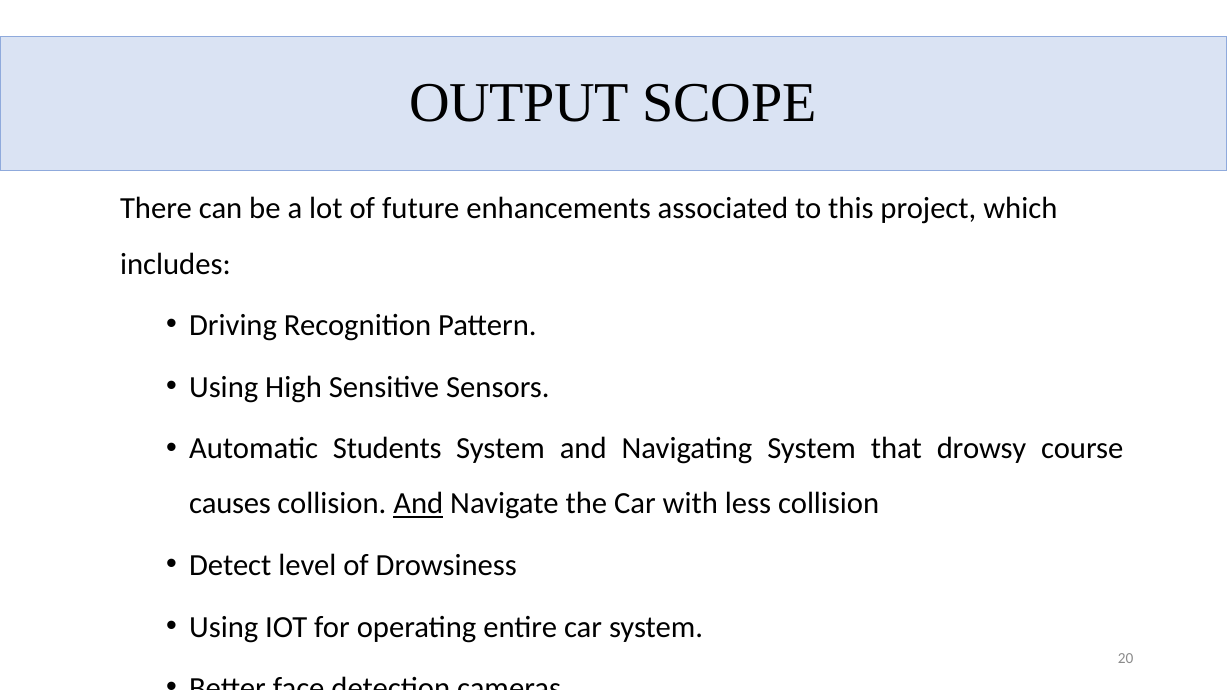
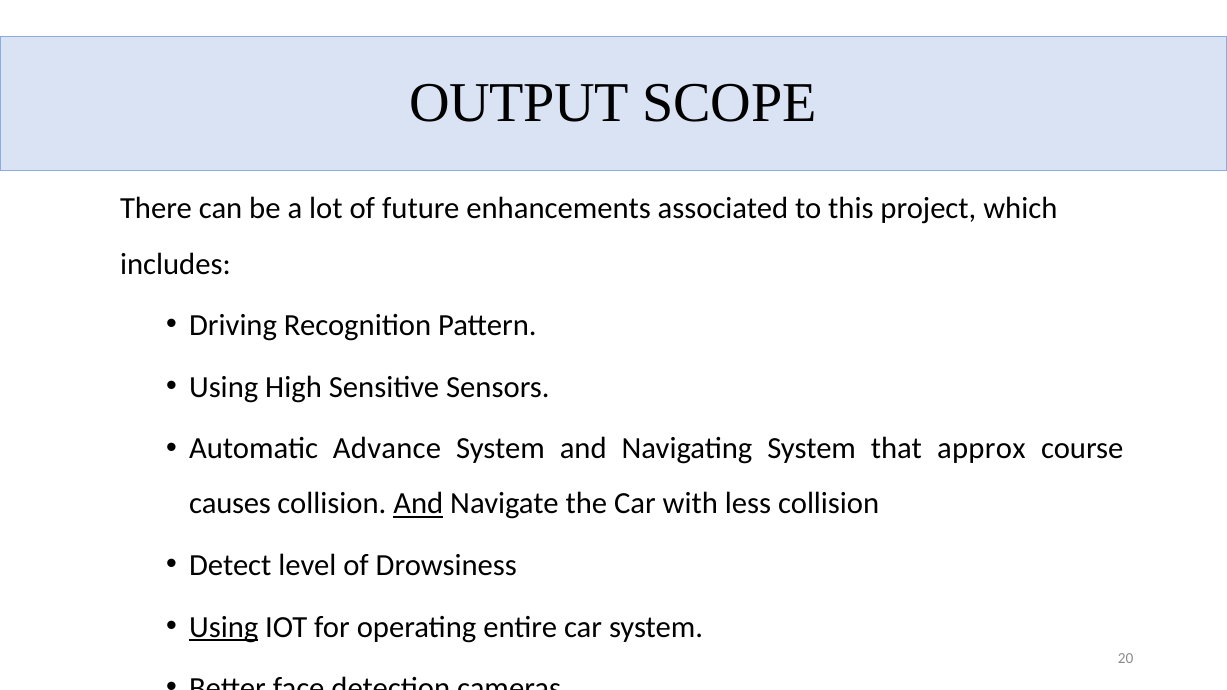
Students: Students -> Advance (387, 449)
drowsy: drowsy -> approx (981, 449)
Using underline: none -> present (224, 627)
